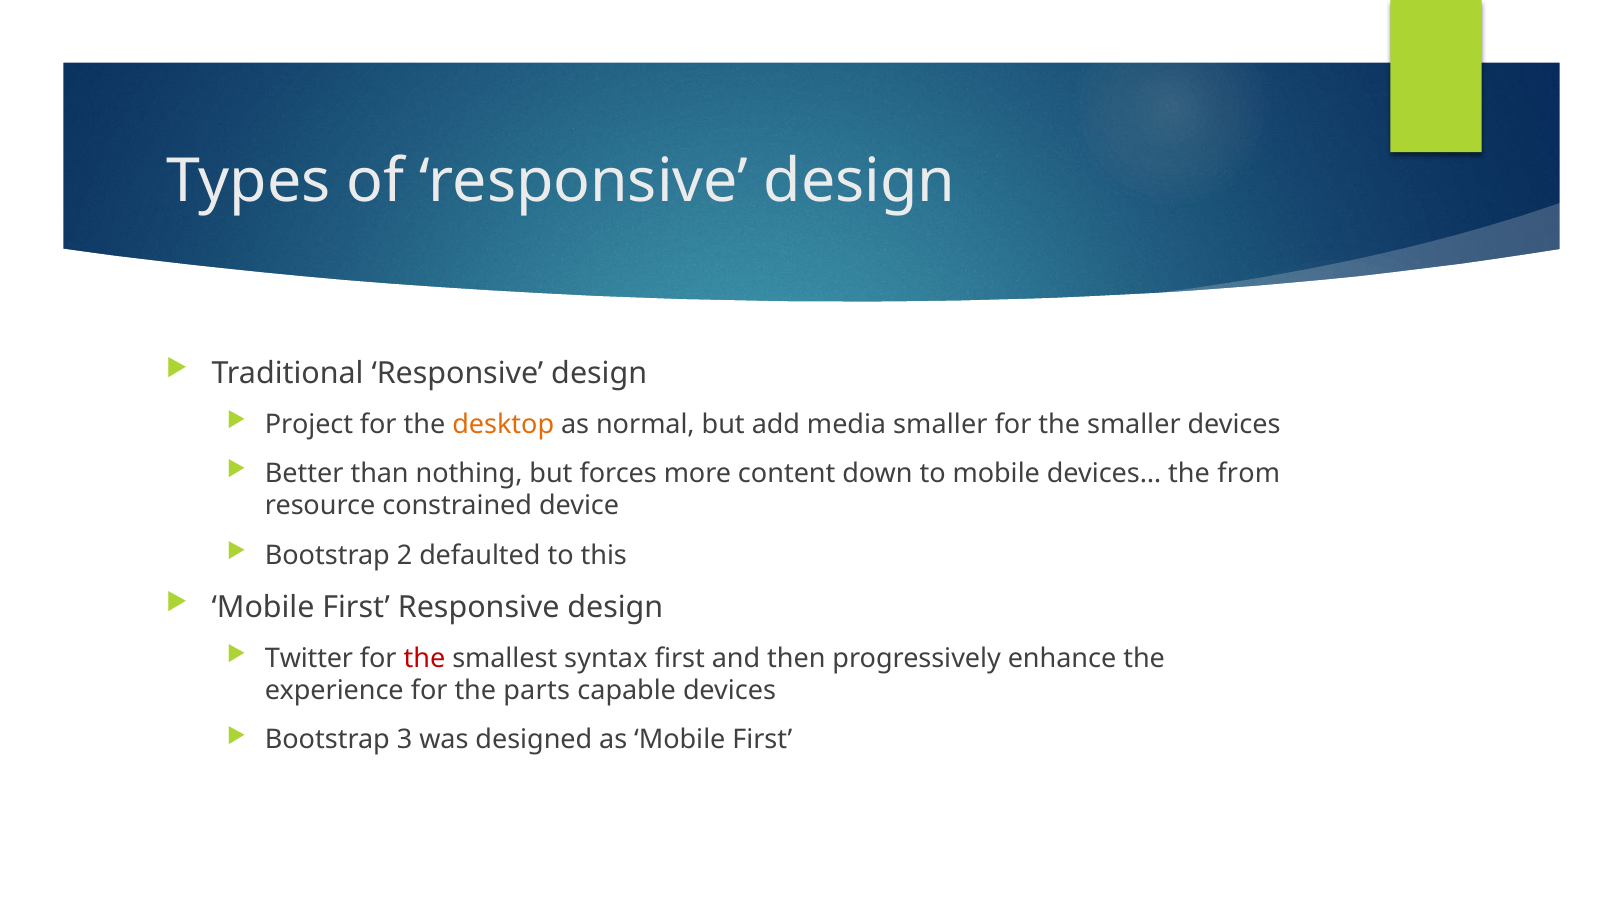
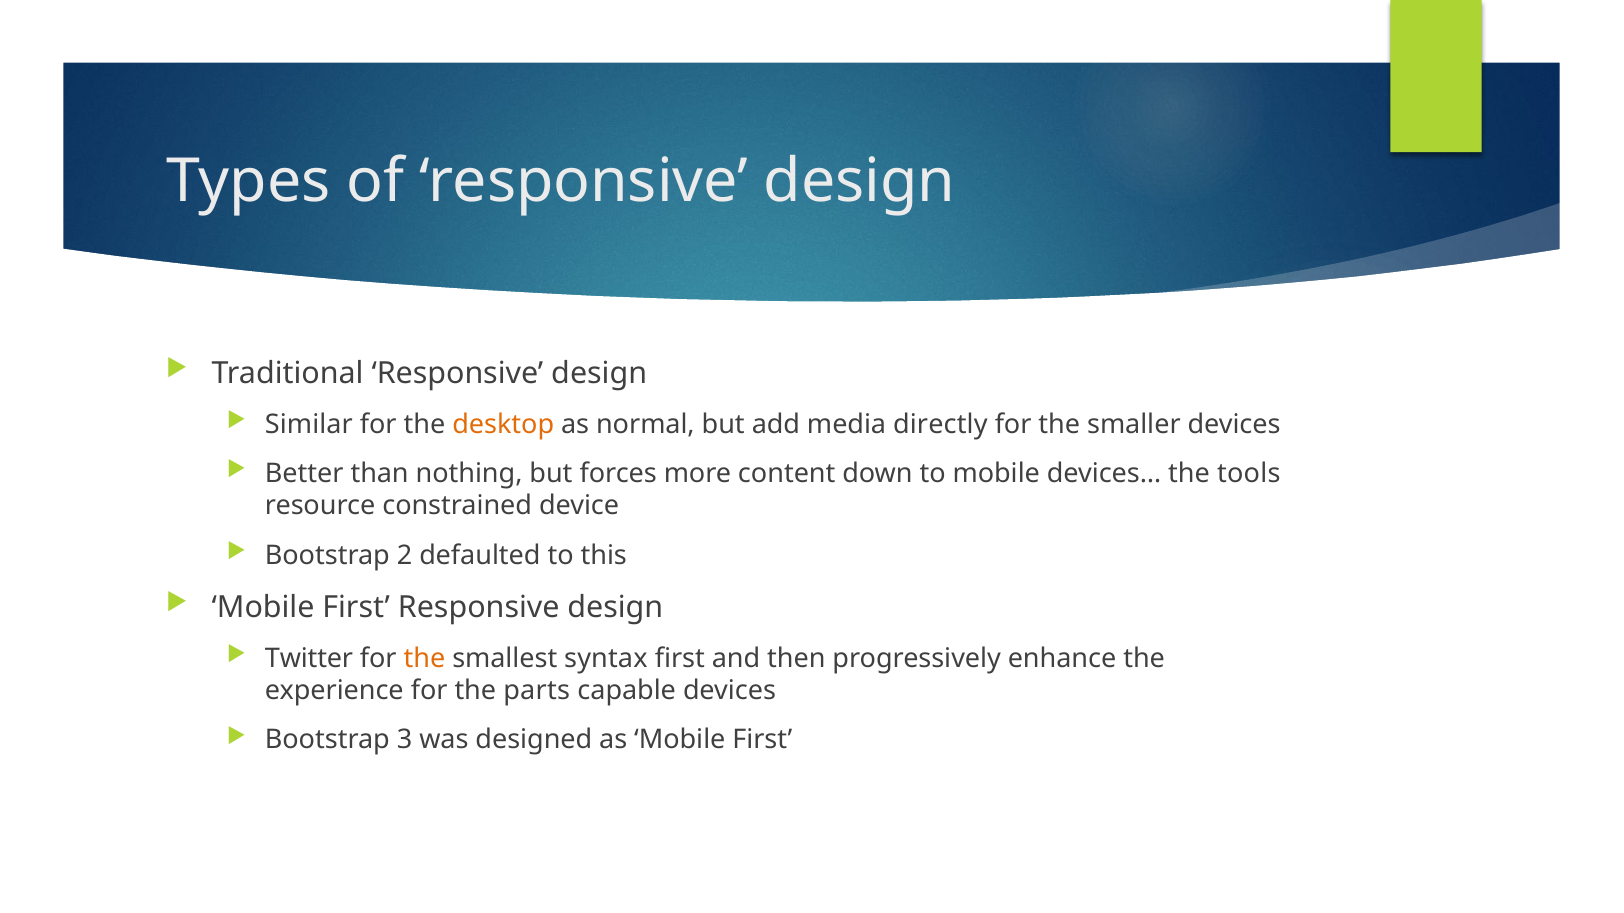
Project: Project -> Similar (309, 424)
media smaller: smaller -> directly (940, 424)
from: from -> tools (1249, 474)
the colour: red -> orange (424, 659)
